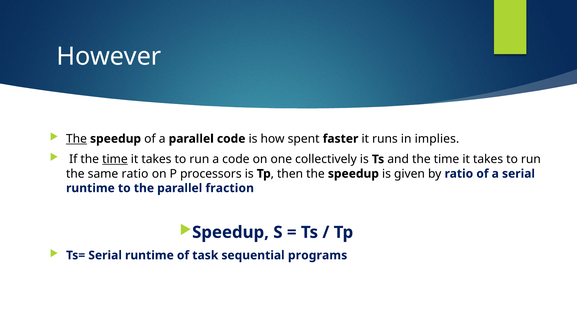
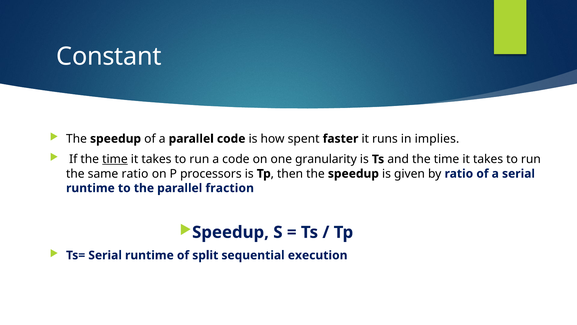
However: However -> Constant (109, 56)
The underline: present -> none (76, 139)
collectively: collectively -> granularity (326, 159)
task: task -> split (205, 255)
programs: programs -> execution (318, 255)
